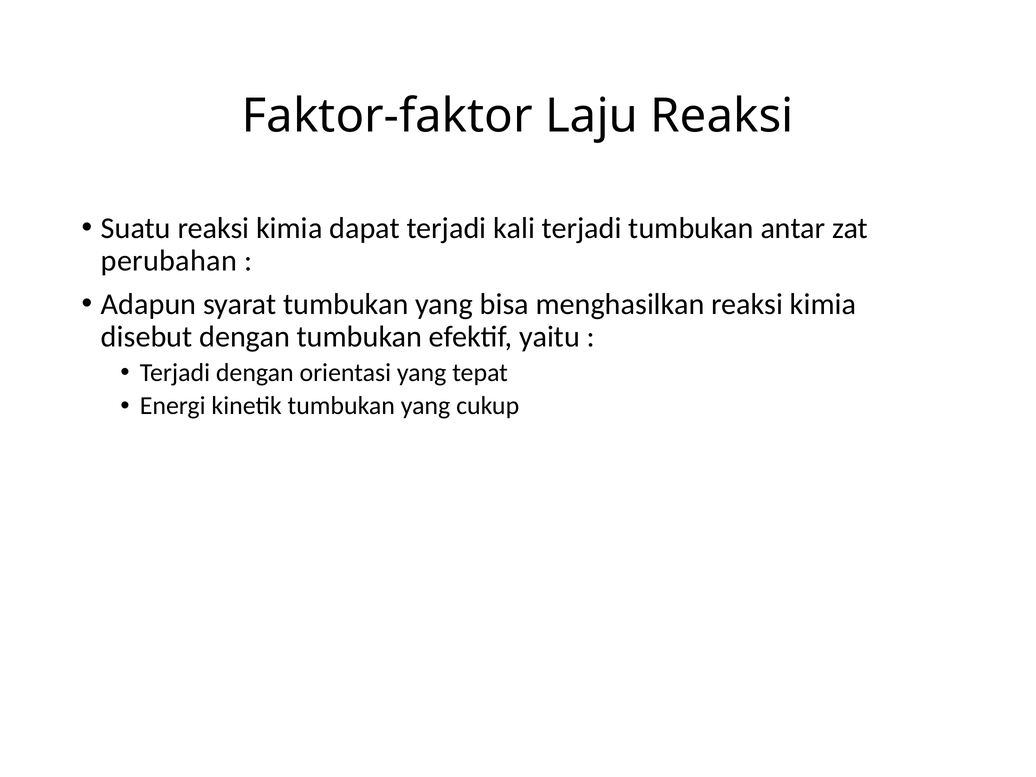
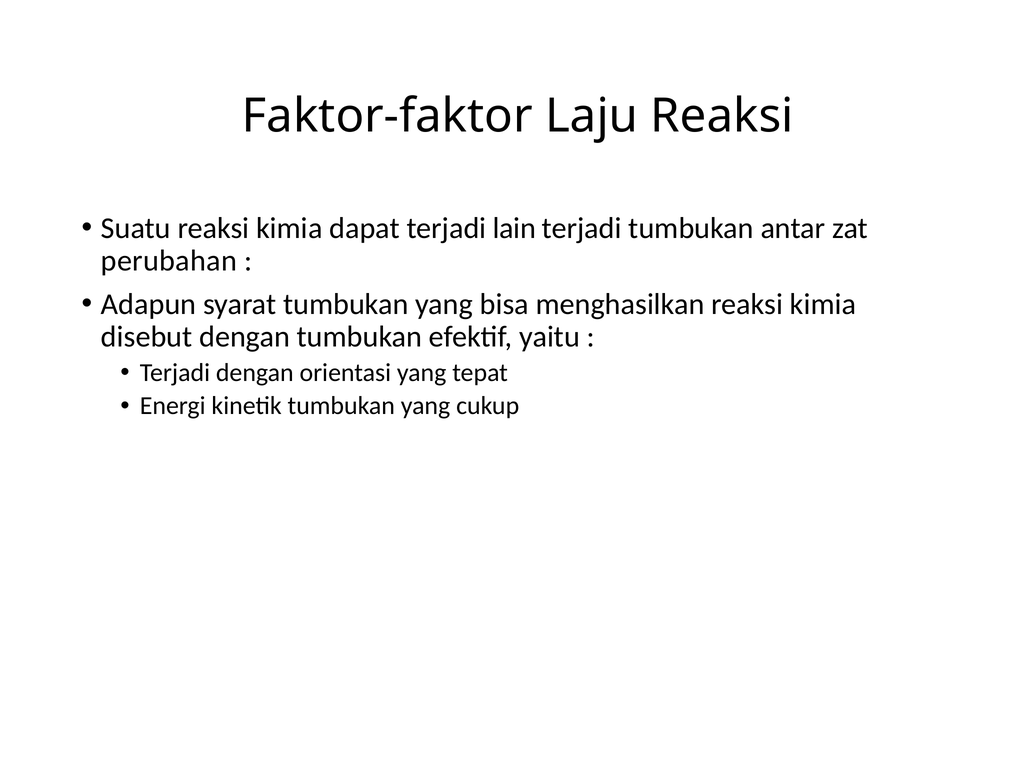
kali: kali -> lain (514, 228)
